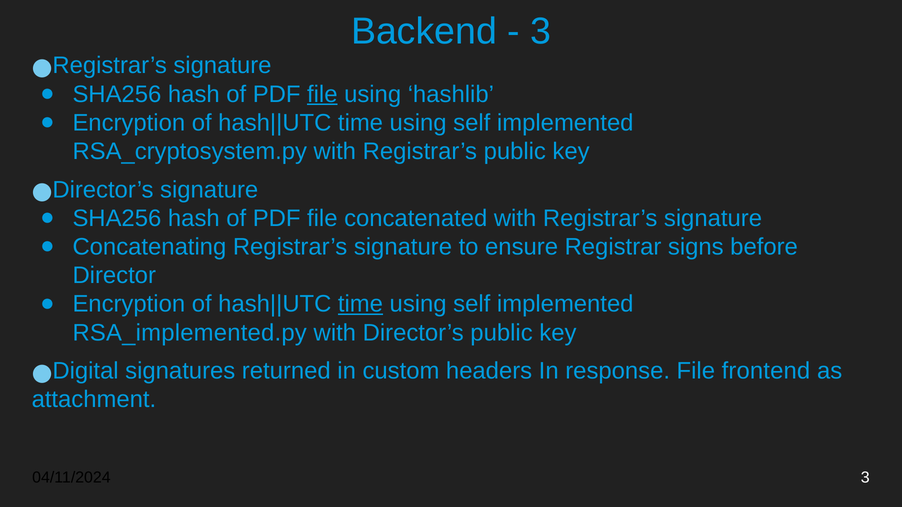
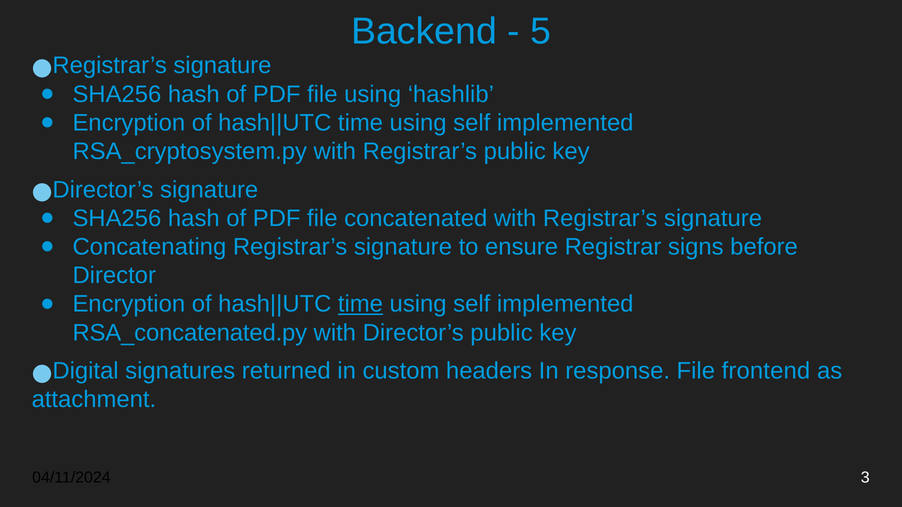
3: 3 -> 5 (541, 32)
file underline: present -> none (322, 94)
RSA_implemented.py: RSA_implemented.py -> RSA_concatenated.py (190, 333)
